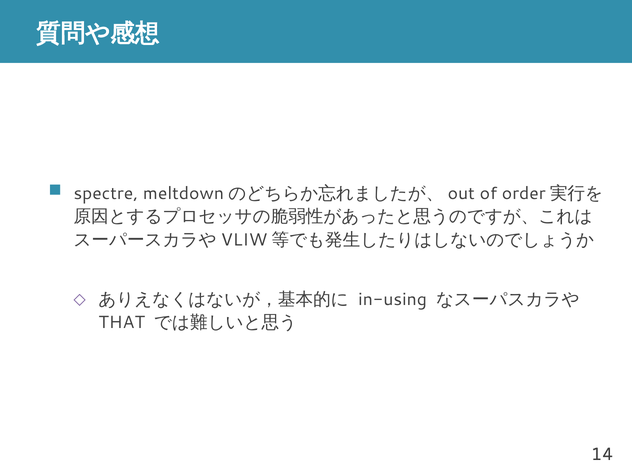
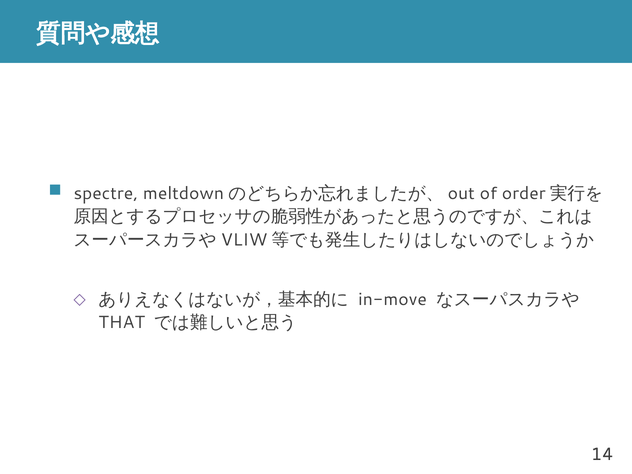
in-using: in-using -> in-move (393, 299)
